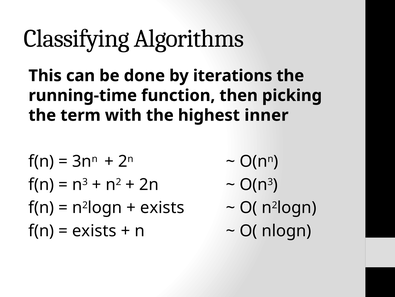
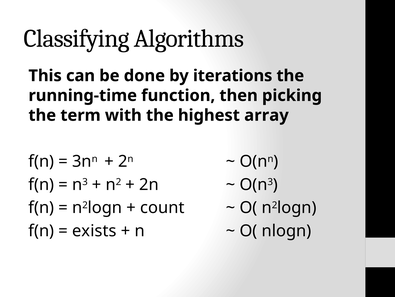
inner: inner -> array (266, 115)
exists: exists -> count (162, 207)
